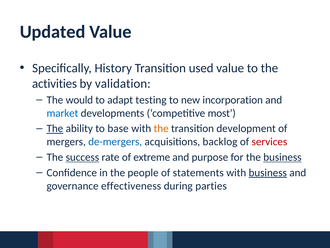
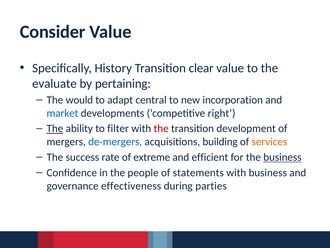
Updated: Updated -> Consider (53, 32)
used: used -> clear (201, 68)
activities: activities -> evaluate (54, 83)
validation: validation -> pertaining (123, 83)
testing: testing -> central (151, 100)
most: most -> right (222, 113)
base: base -> filter (118, 128)
the colour: orange -> red (161, 128)
backlog: backlog -> building (220, 142)
services colour: red -> orange (269, 142)
success underline: present -> none (82, 157)
purpose: purpose -> efficient (210, 157)
business underline: present -> none (268, 172)
